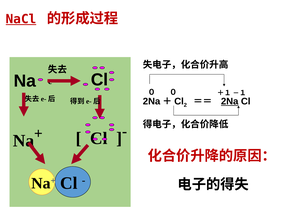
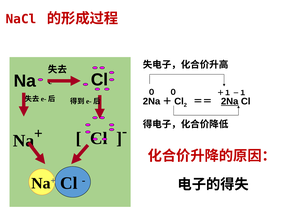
NaCl underline: present -> none (21, 19)
